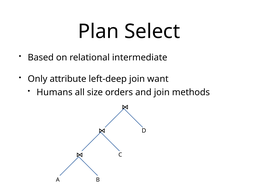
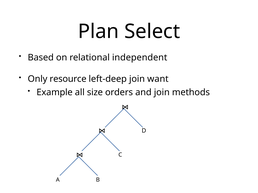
intermediate: intermediate -> independent (140, 58)
attribute: attribute -> resource (68, 79)
Humans: Humans -> Example (55, 93)
